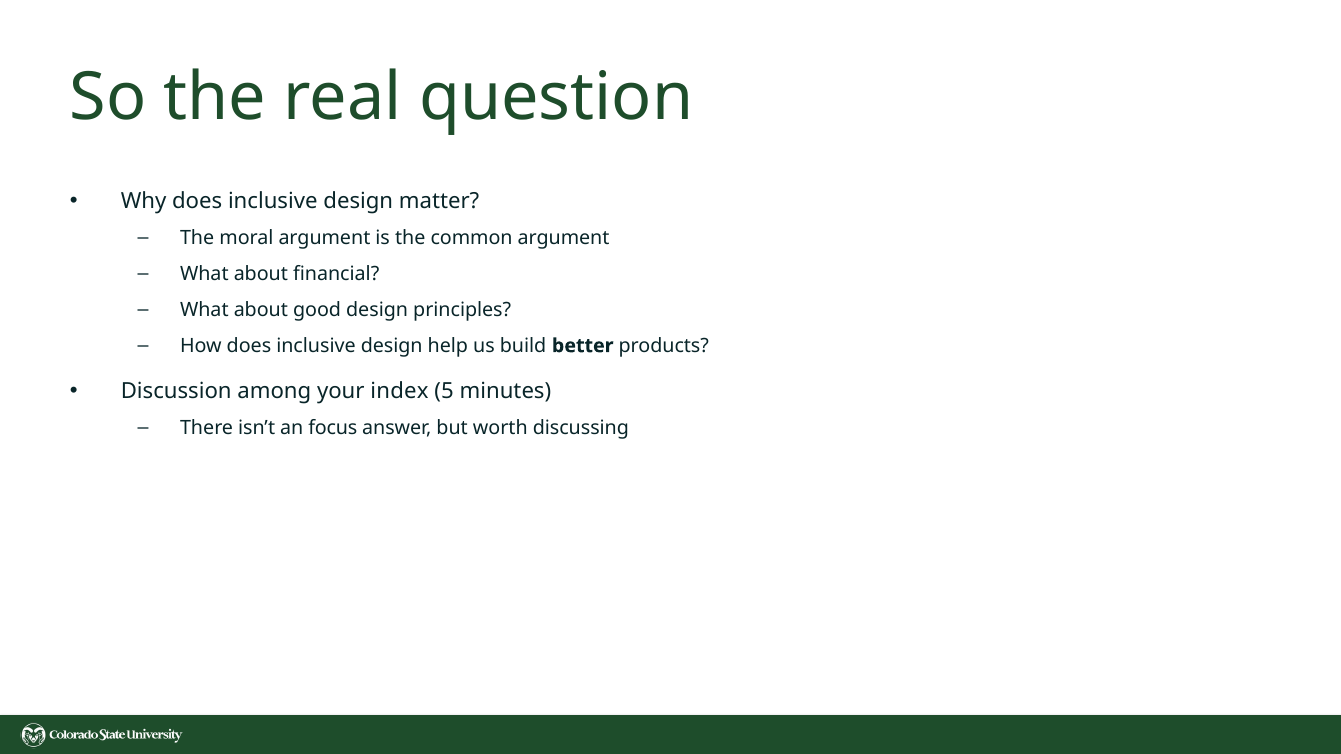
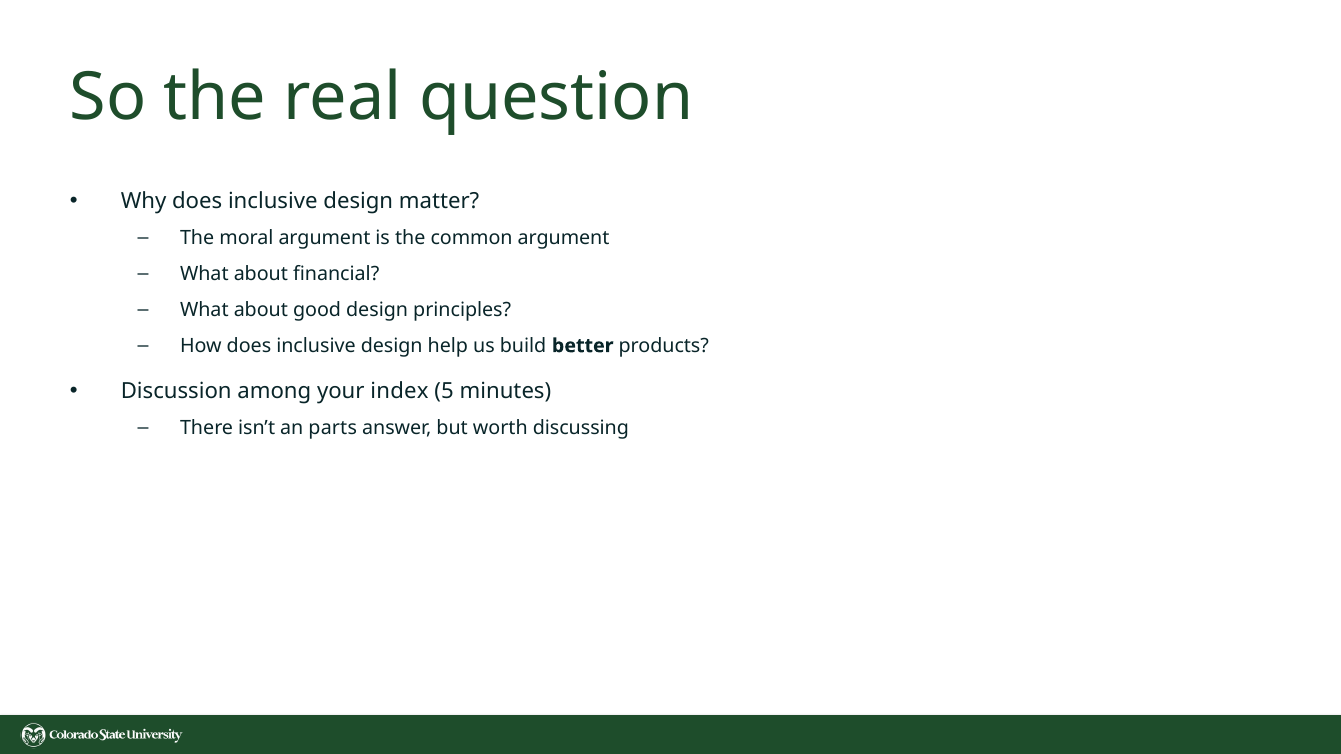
focus: focus -> parts (333, 428)
